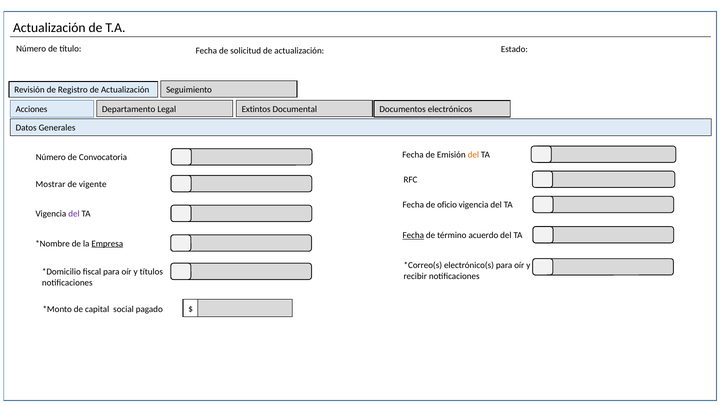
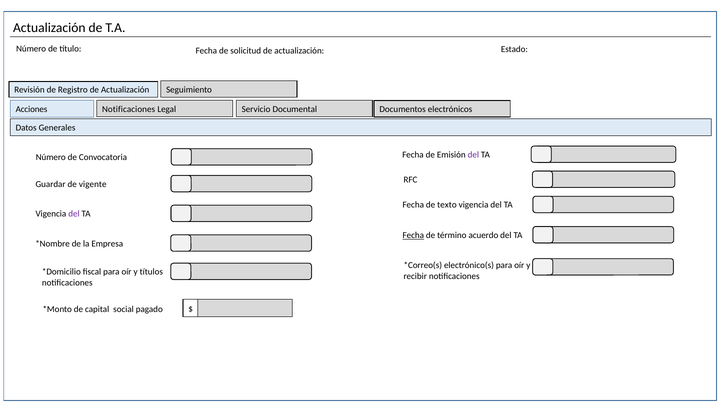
Departamento: Departamento -> Notificaciones (129, 109)
Extintos: Extintos -> Servicio (256, 109)
del colour: orange -> purple (473, 155)
Mostrar: Mostrar -> Guardar (51, 184)
oficio: oficio -> texto (447, 205)
Empresa underline: present -> none (107, 244)
